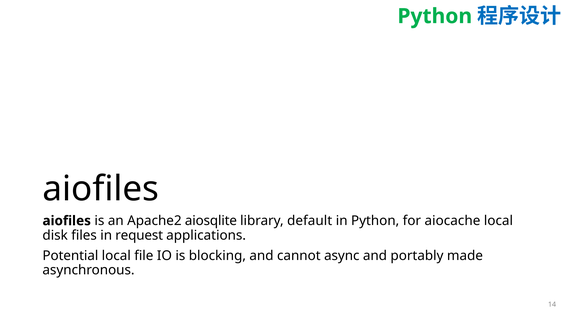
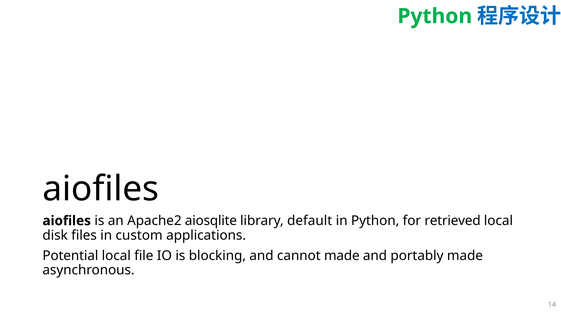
aiocache: aiocache -> retrieved (453, 220)
request: request -> custom (139, 235)
cannot async: async -> made (342, 255)
